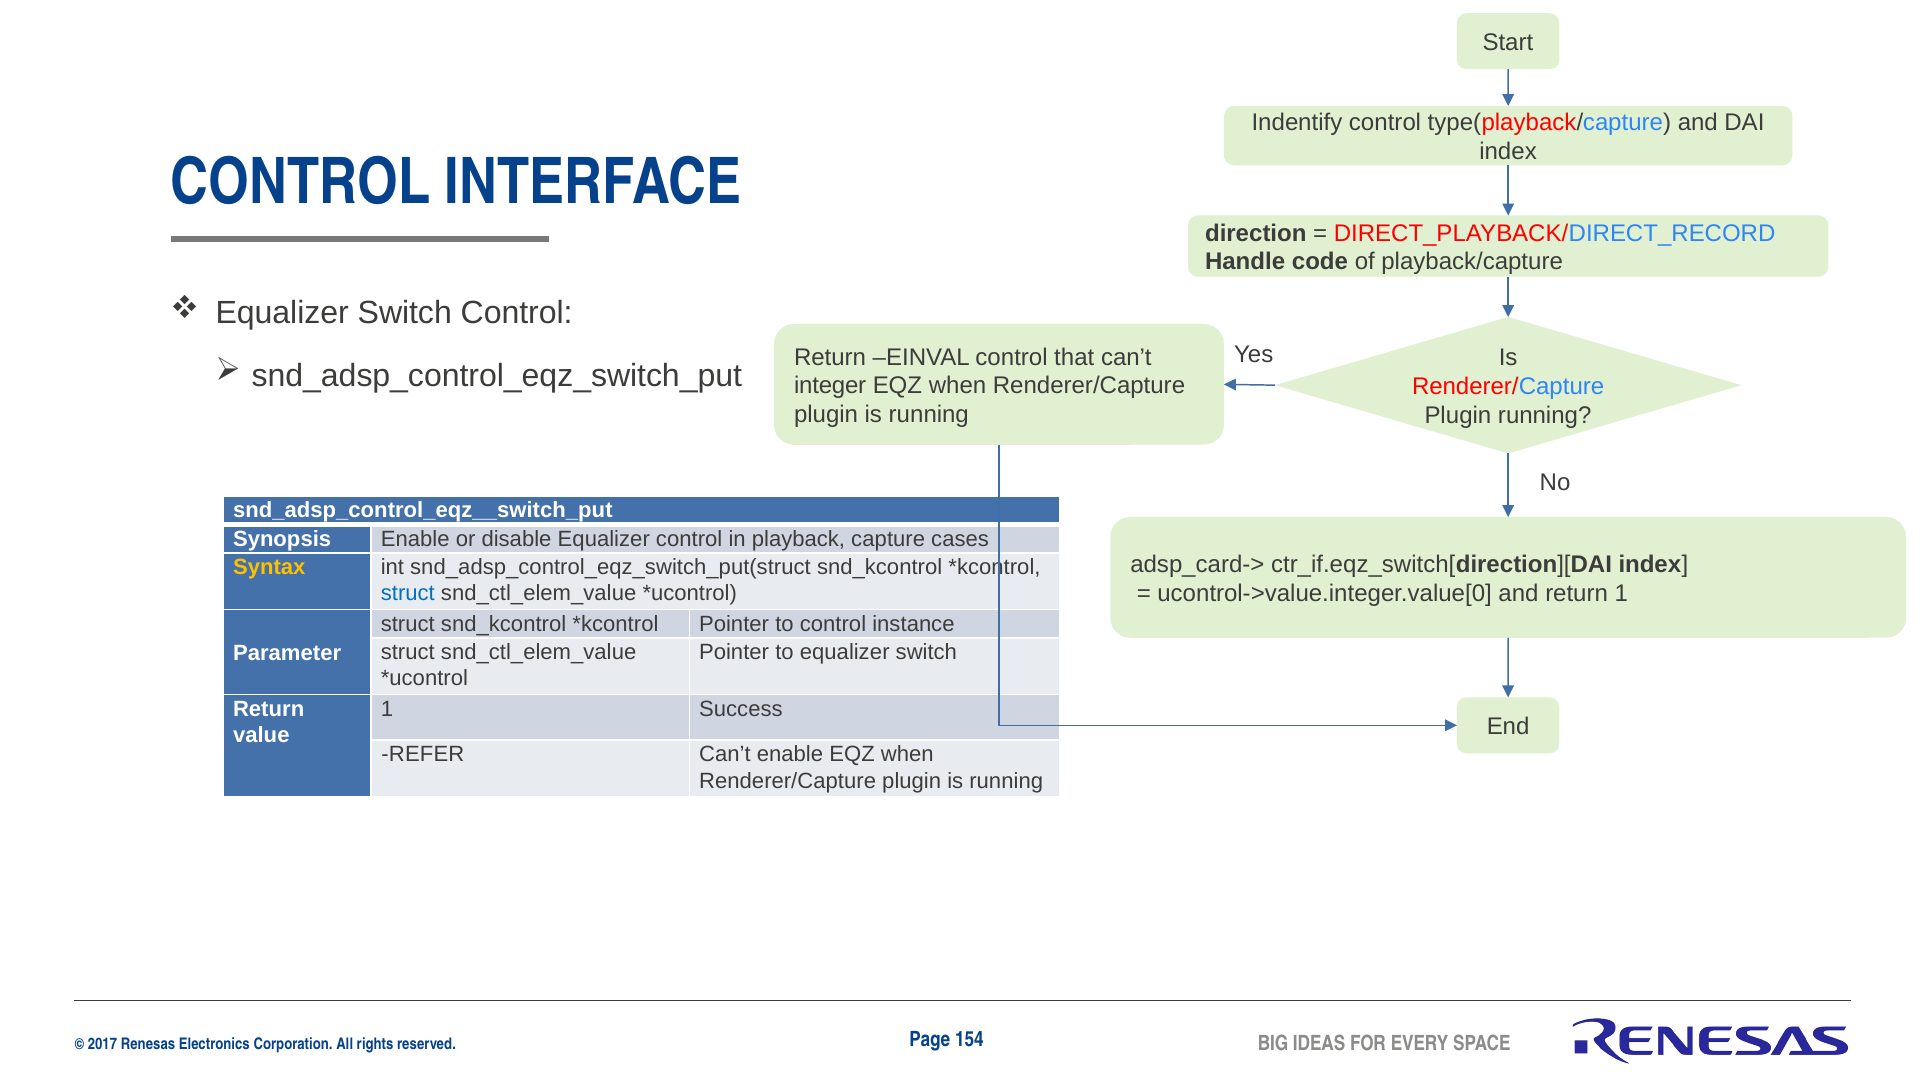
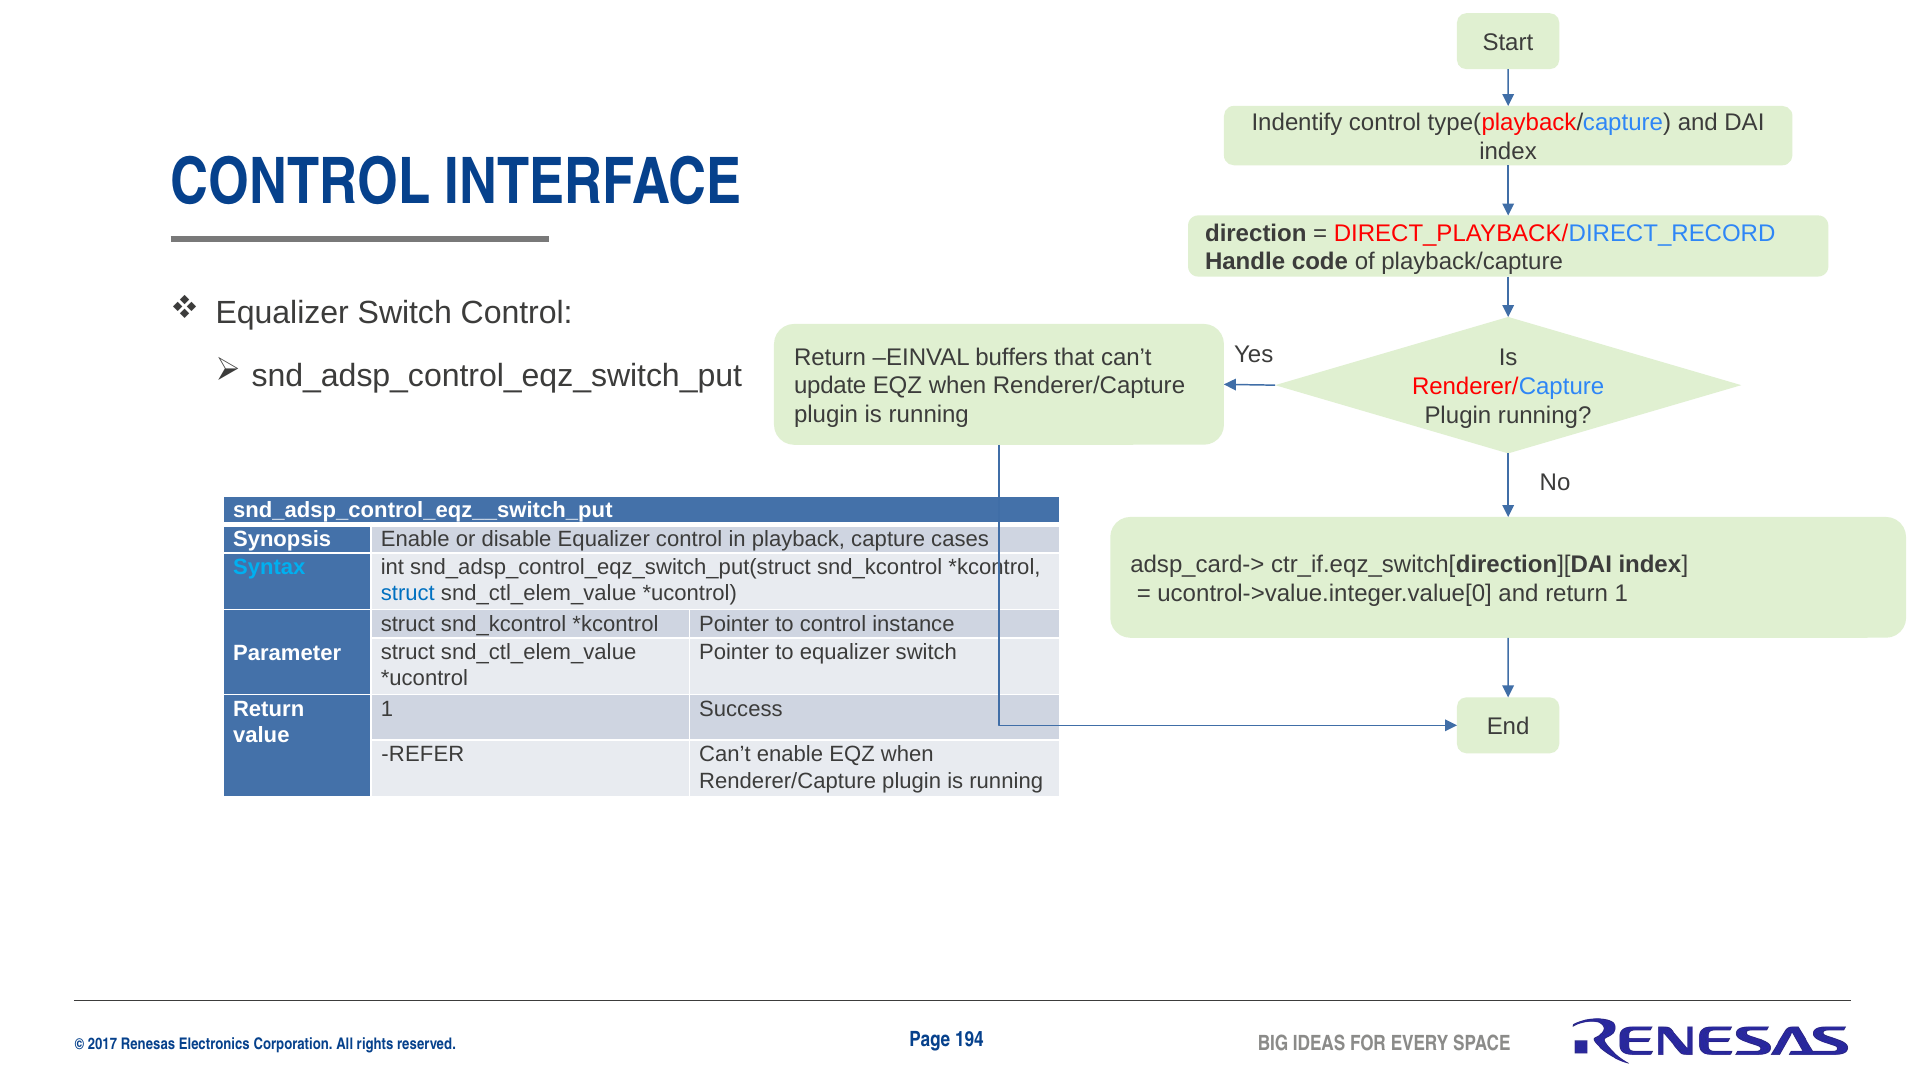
EINVAL control: control -> buffers (1012, 357)
integer: integer -> update (830, 386)
Syntax colour: yellow -> light blue (269, 567)
154: 154 -> 194 (969, 1040)
